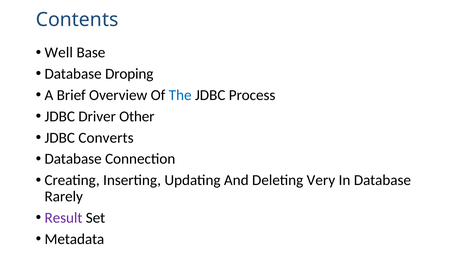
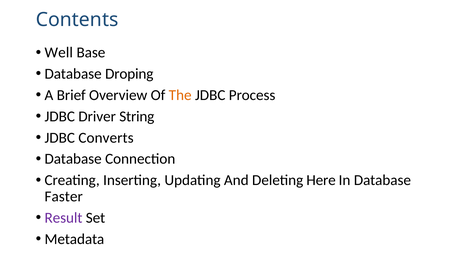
The colour: blue -> orange (180, 95)
Other: Other -> String (137, 116)
Very: Very -> Here (321, 180)
Rarely: Rarely -> Faster (64, 196)
